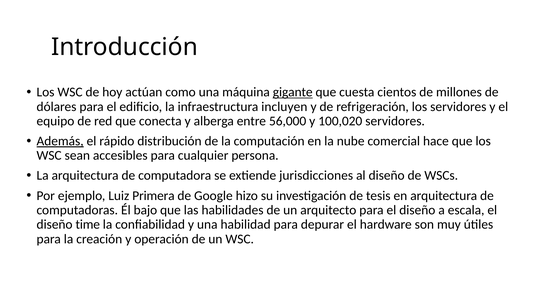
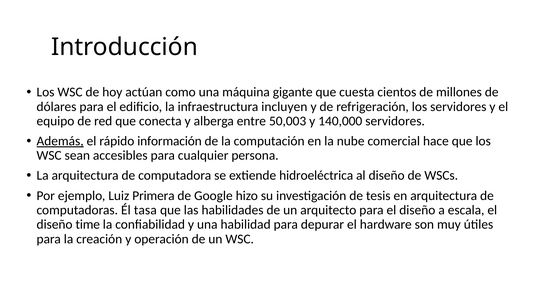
gigante underline: present -> none (293, 92)
56,000: 56,000 -> 50,003 (288, 121)
100,020: 100,020 -> 140,000 (340, 121)
distribución: distribución -> información (170, 141)
jurisdicciones: jurisdicciones -> hidroeléctrica (316, 176)
bajo: bajo -> tasa (145, 210)
